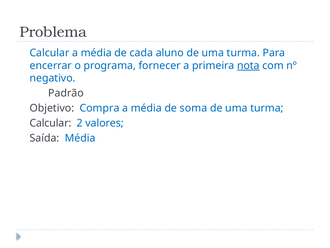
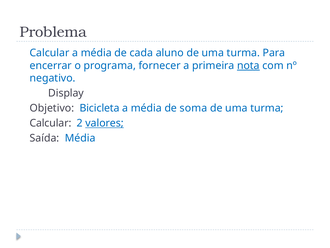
Padrão: Padrão -> Display (66, 93)
Compra: Compra -> Bicicleta (100, 108)
valores underline: none -> present (105, 123)
